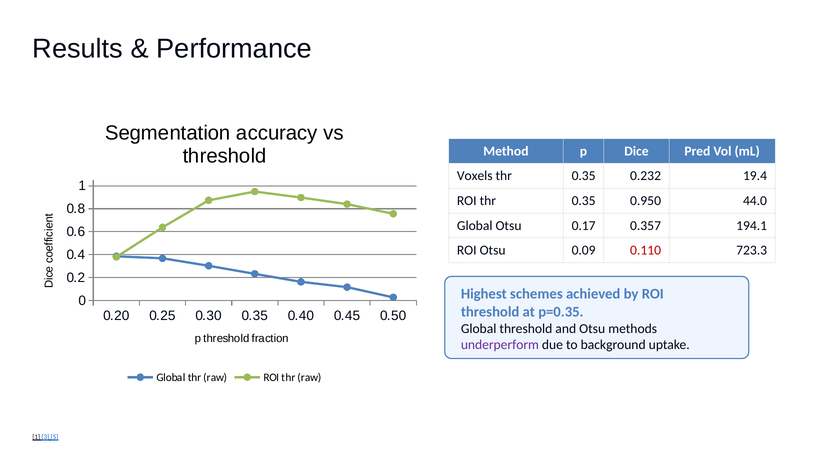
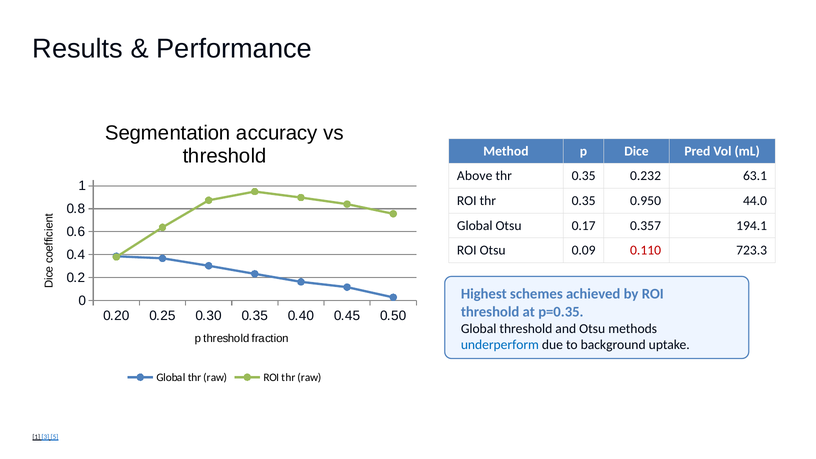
Voxels: Voxels -> Above (475, 176)
19.4: 19.4 -> 63.1 (755, 176)
underperform colour: purple -> blue (500, 345)
